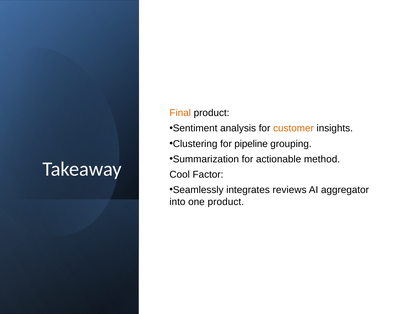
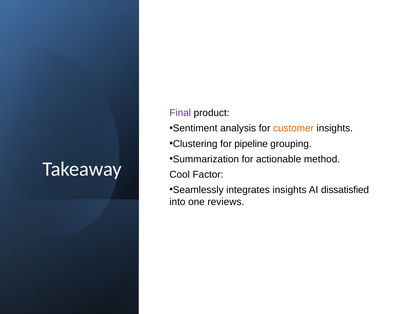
Final colour: orange -> purple (180, 113)
integrates reviews: reviews -> insights (290, 190)
aggregator: aggregator -> dissatisfied (345, 190)
one product: product -> reviews (226, 202)
